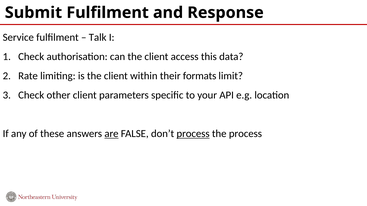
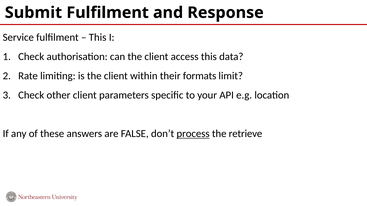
Talk: Talk -> This (98, 38)
are underline: present -> none (111, 134)
the process: process -> retrieve (245, 134)
